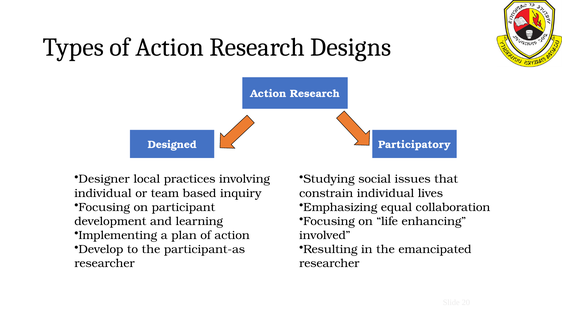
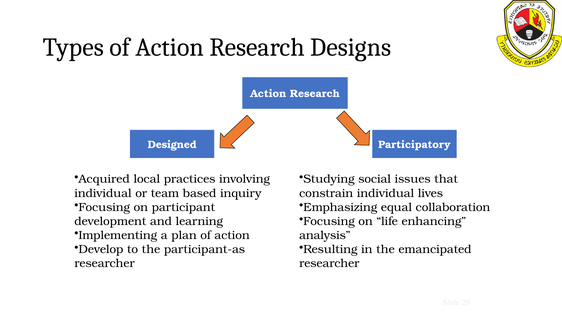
Designer: Designer -> Acquired (104, 179)
involved: involved -> analysis (325, 235)
